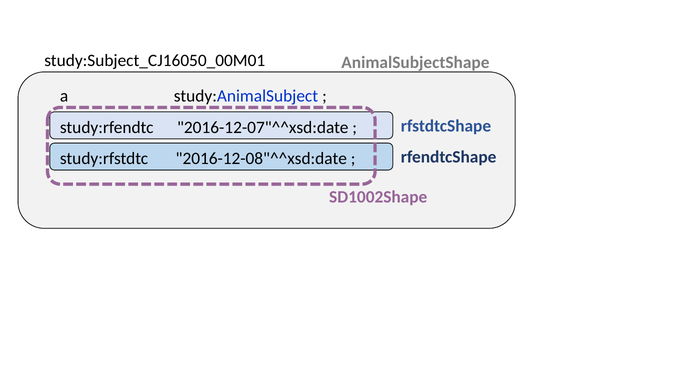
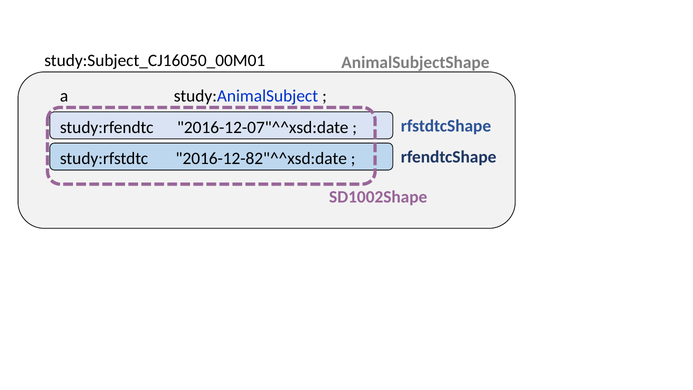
2016-12-08"^^xsd:date: 2016-12-08"^^xsd:date -> 2016-12-82"^^xsd:date (261, 159)
